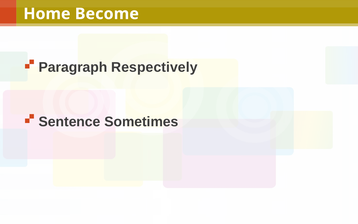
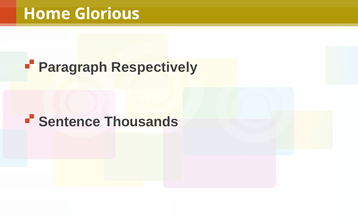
Become: Become -> Glorious (107, 14)
Sometimes: Sometimes -> Thousands (141, 122)
